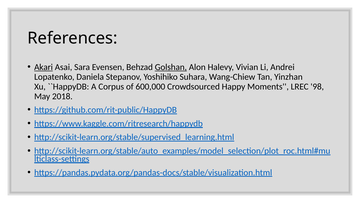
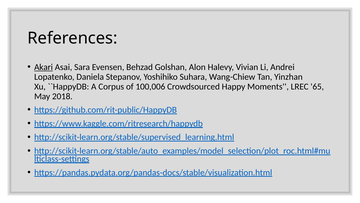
Golshan underline: present -> none (171, 67)
600,000: 600,000 -> 100,006 (150, 86)
98: 98 -> 65 (317, 86)
